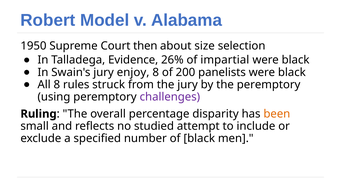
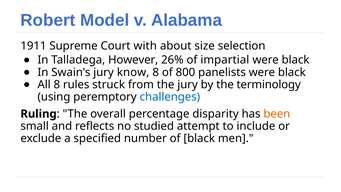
1950: 1950 -> 1911 (33, 46)
then: then -> with (145, 46)
Evidence: Evidence -> However (133, 60)
enjoy: enjoy -> know (133, 72)
200: 200 -> 800 (185, 72)
the peremptory: peremptory -> terminology (269, 84)
challenges colour: purple -> blue (170, 97)
